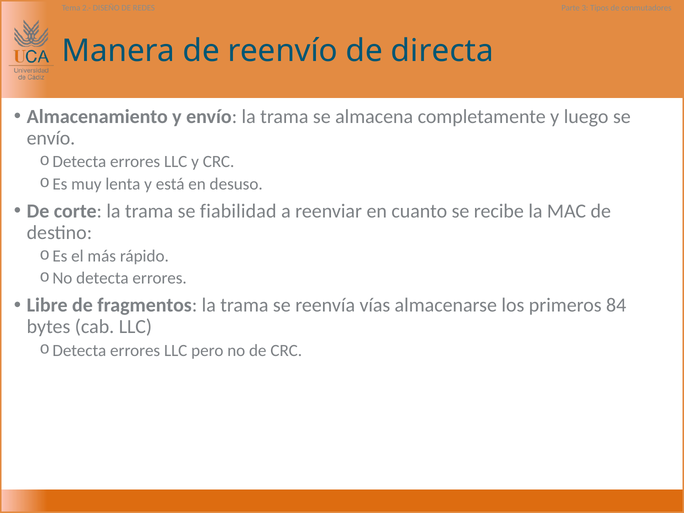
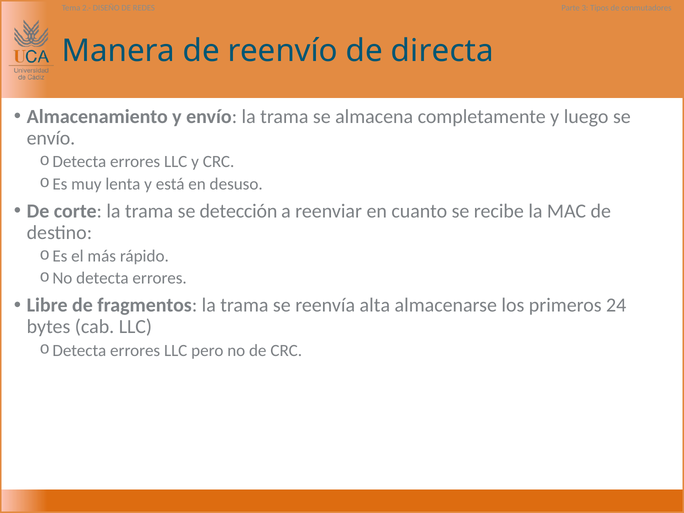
fiabilidad: fiabilidad -> detección (238, 211)
vías: vías -> alta (375, 305)
84: 84 -> 24 (616, 305)
